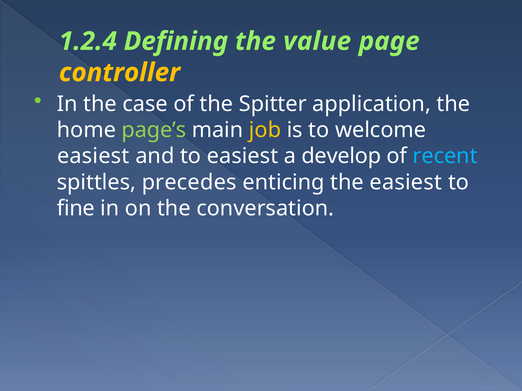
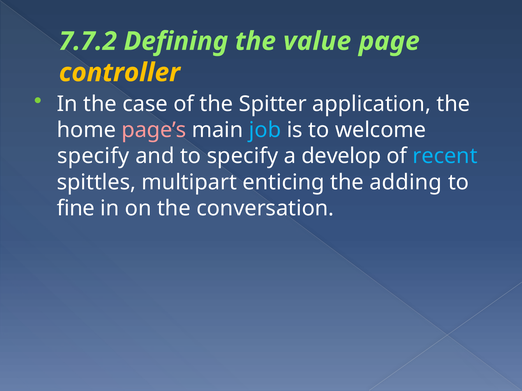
1.2.4: 1.2.4 -> 7.7.2 (88, 41)
page’s colour: light green -> pink (154, 130)
job colour: yellow -> light blue (265, 130)
easiest: easiest -> specify (93, 156)
to easiest: easiest -> specify (242, 156)
precedes: precedes -> multipart (189, 182)
the easiest: easiest -> adding (406, 182)
